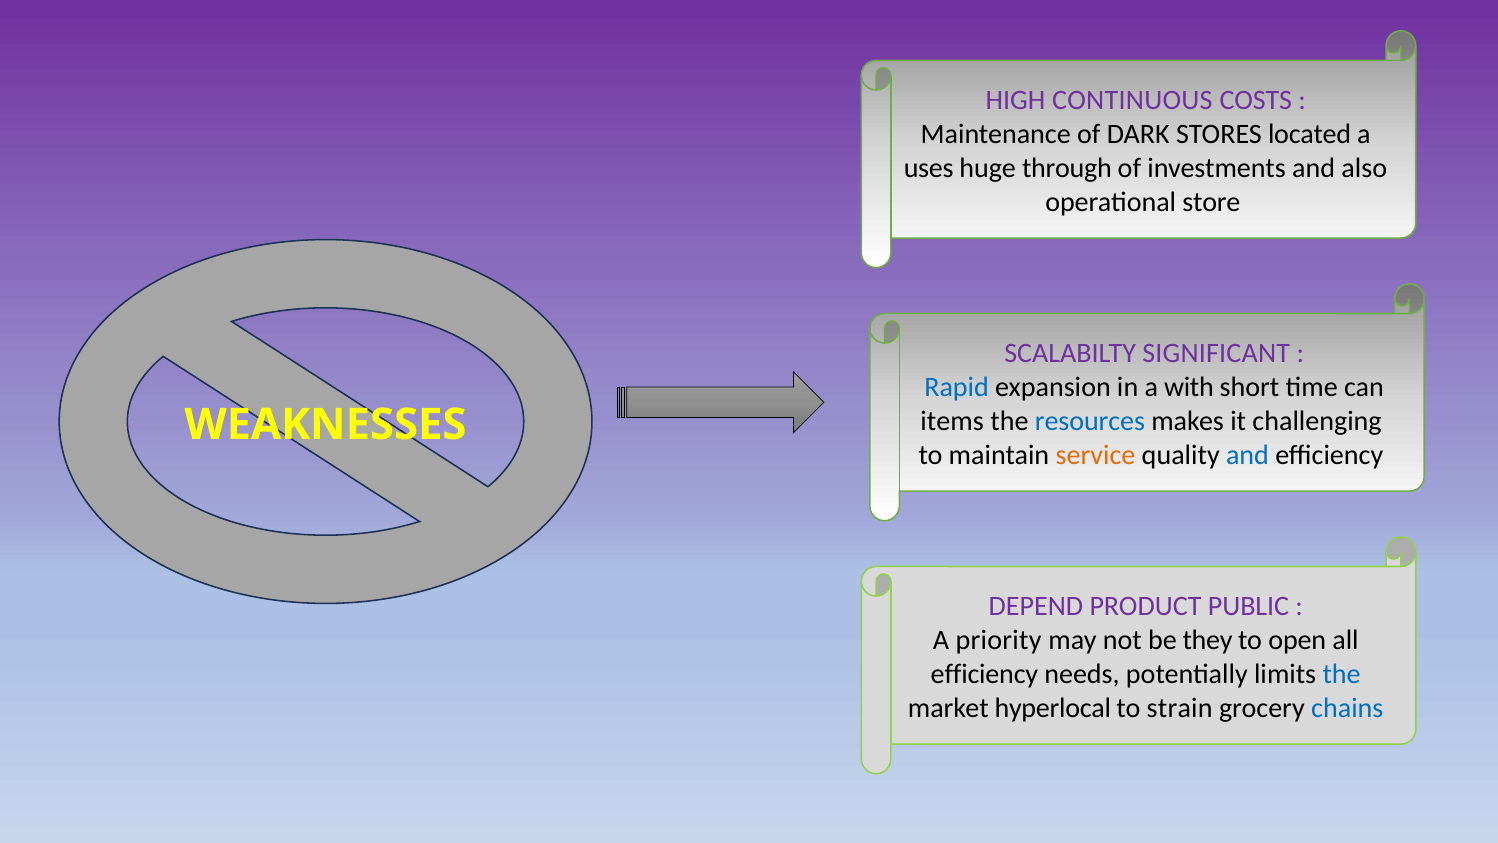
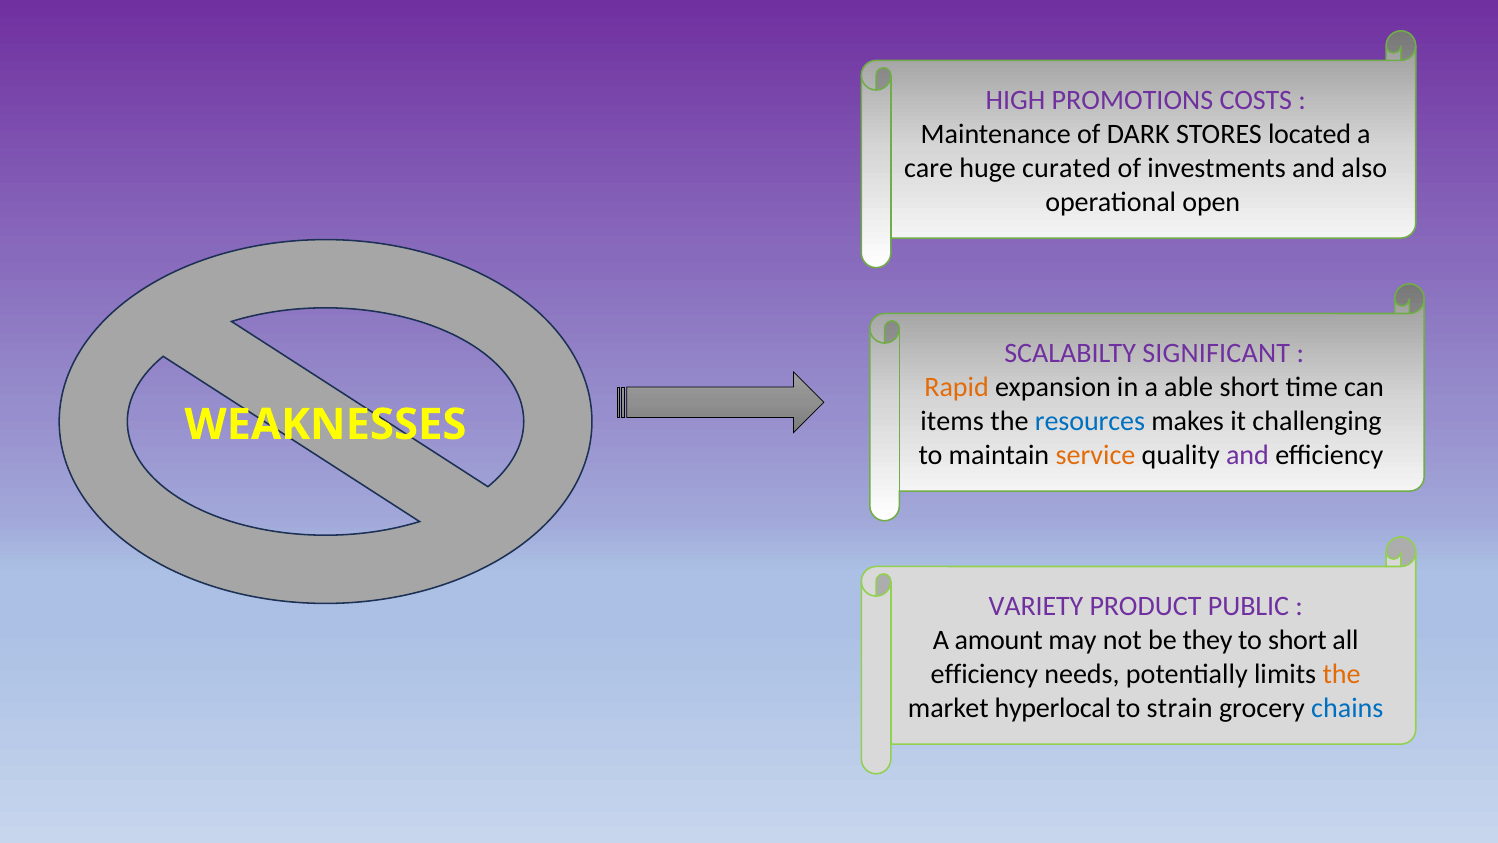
CONTINUOUS: CONTINUOUS -> PROMOTIONS (1132, 101)
uses: uses -> care (929, 168)
through: through -> curated (1067, 168)
store: store -> open (1211, 202)
Rapid colour: blue -> orange (957, 387)
with: with -> able (1189, 387)
and colour: blue -> purple (1248, 455)
DEPEND: DEPEND -> VARIETY (1036, 606)
priority: priority -> amount (999, 640)
to open: open -> short (1297, 640)
the colour: blue -> orange (1342, 674)
